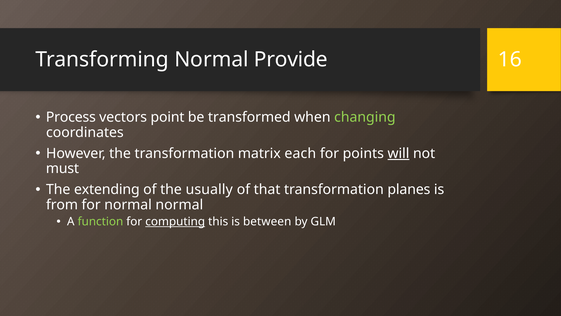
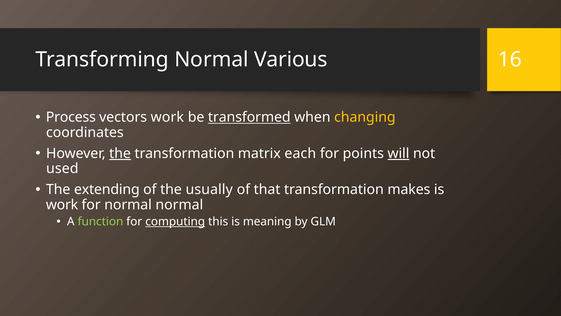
Provide: Provide -> Various (291, 59)
vectors point: point -> work (167, 117)
transformed underline: none -> present (249, 117)
changing colour: light green -> yellow (365, 117)
the underline: none -> present (120, 153)
must: must -> used (62, 168)
planes: planes -> makes (409, 189)
from: from -> work (62, 205)
between: between -> meaning (267, 221)
